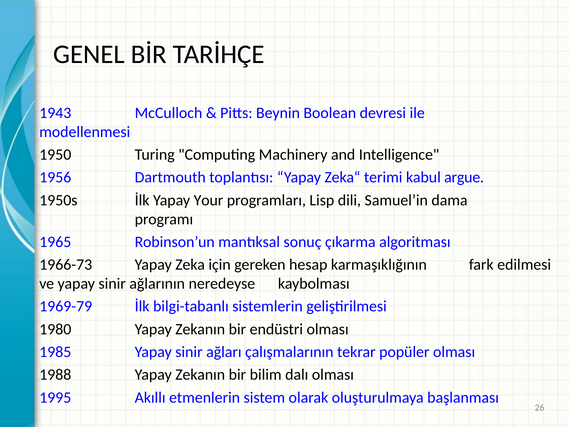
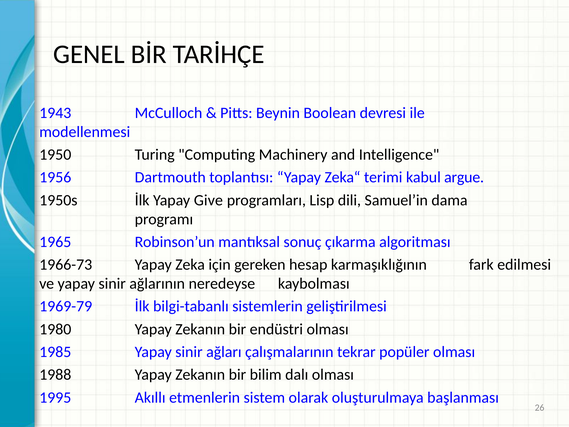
Your: Your -> Give (208, 200)
